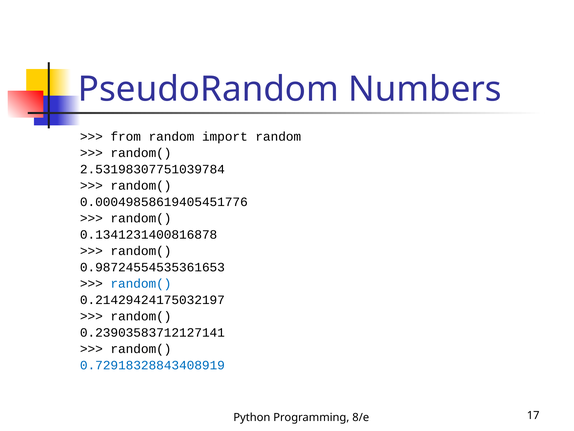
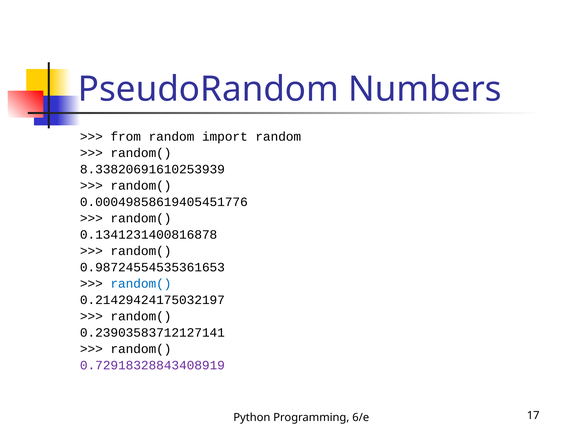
2.53198307751039784: 2.53198307751039784 -> 8.33820691610253939 (152, 169)
0.72918328843408919 colour: blue -> purple (152, 365)
8/e: 8/e -> 6/e (361, 417)
